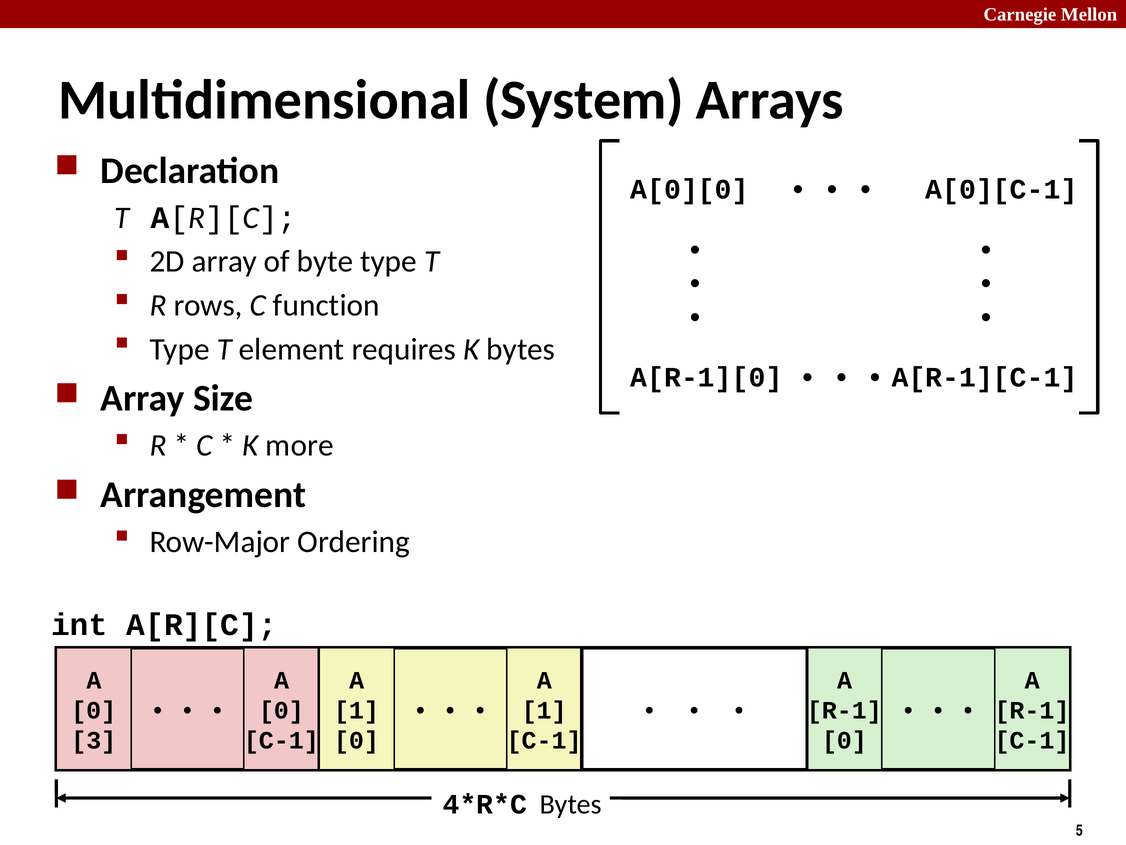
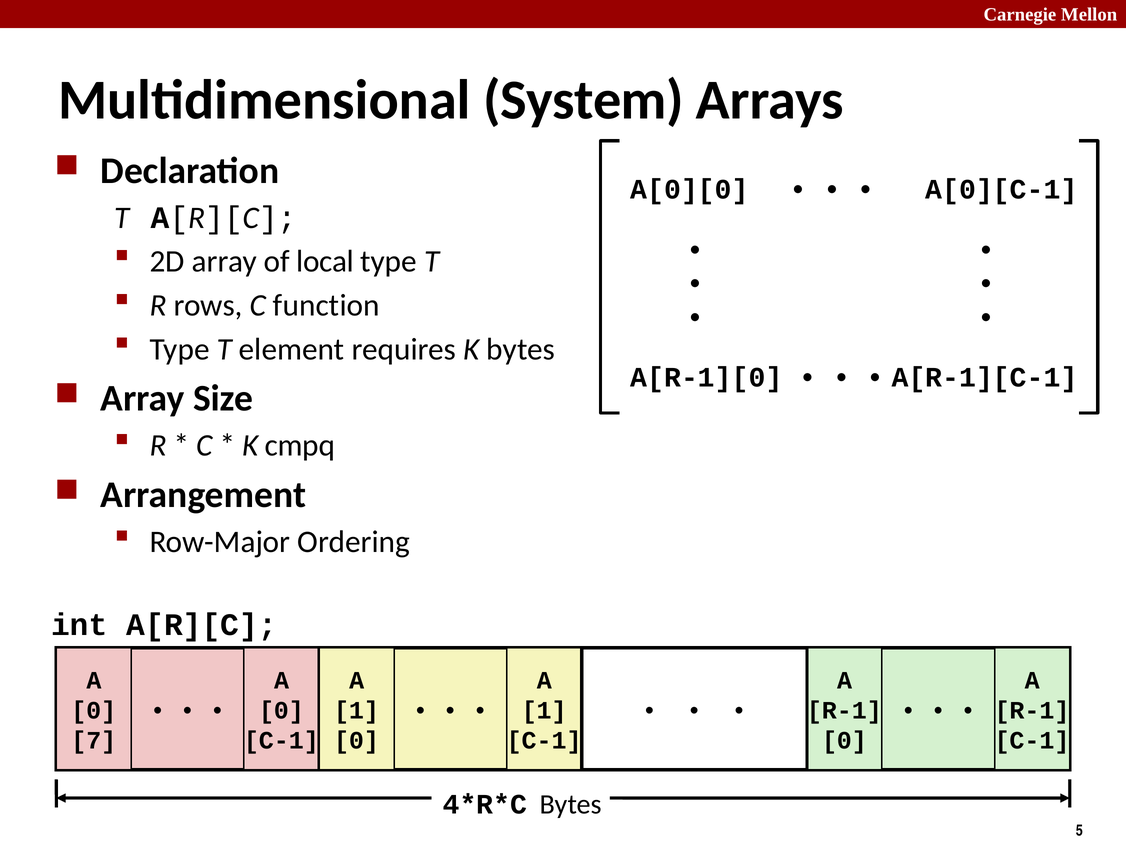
byte: byte -> local (325, 261)
more: more -> cmpq (300, 445)
3: 3 -> 7 (94, 740)
